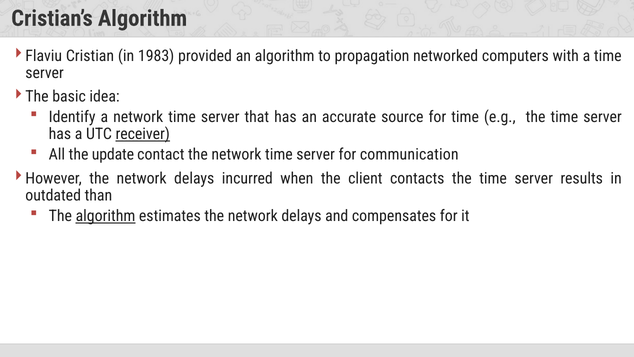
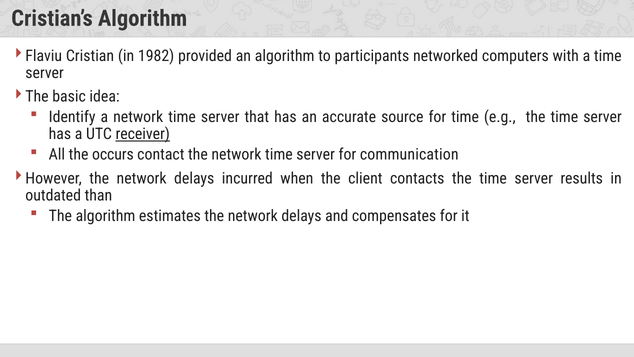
1983: 1983 -> 1982 (156, 56)
propagation: propagation -> participants (372, 56)
update: update -> occurs (113, 154)
algorithm underline: present -> none (105, 216)
